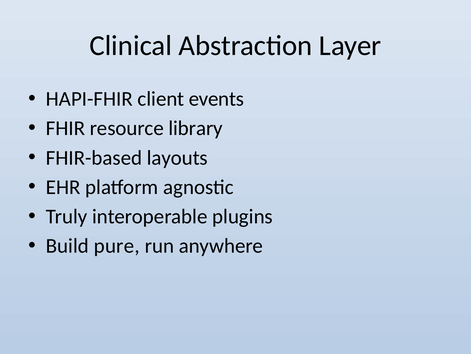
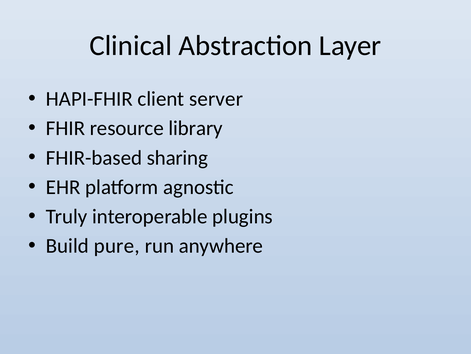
events: events -> server (216, 99)
layouts: layouts -> sharing (177, 157)
